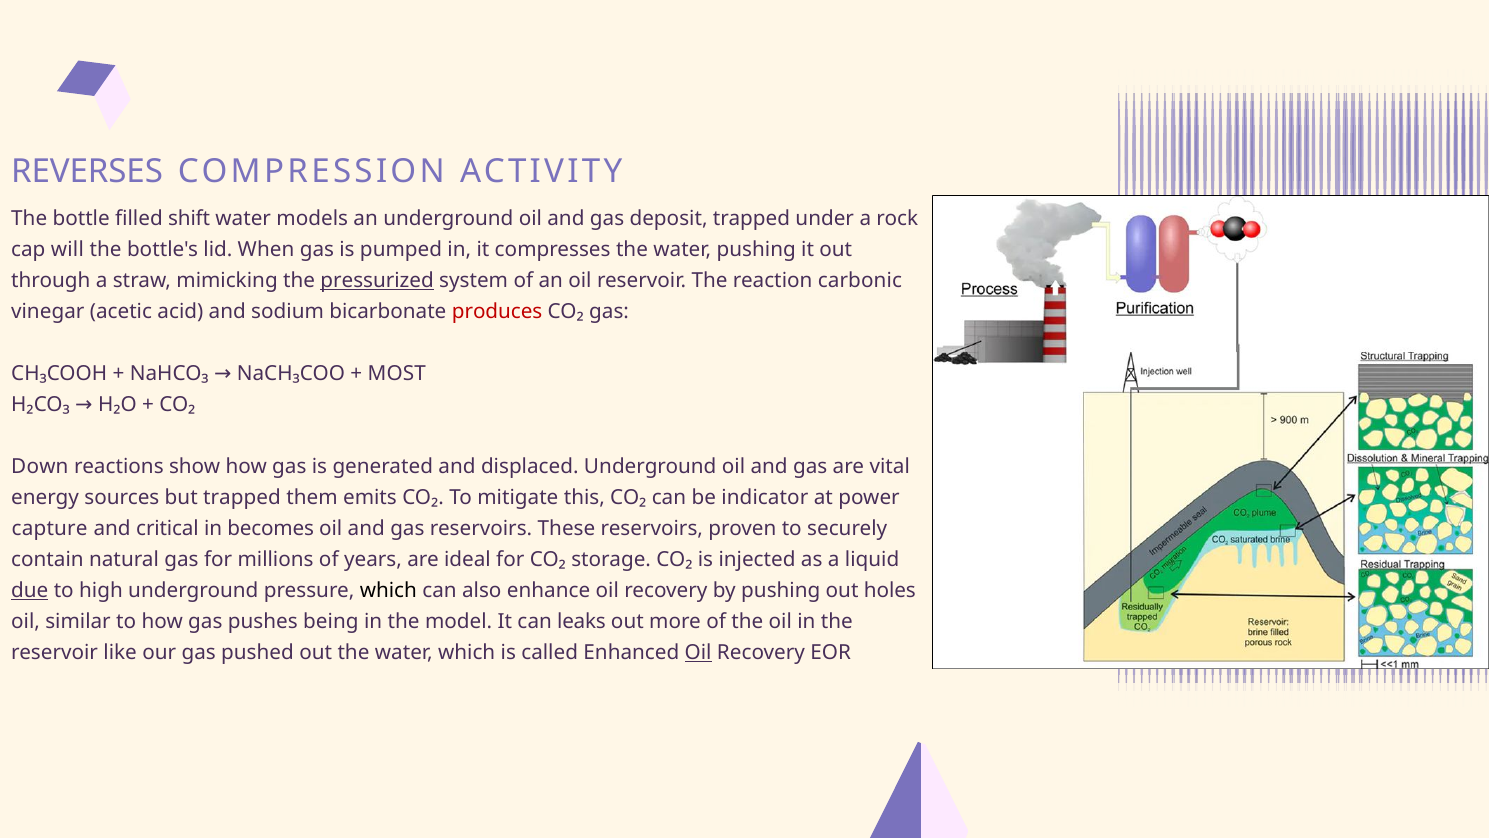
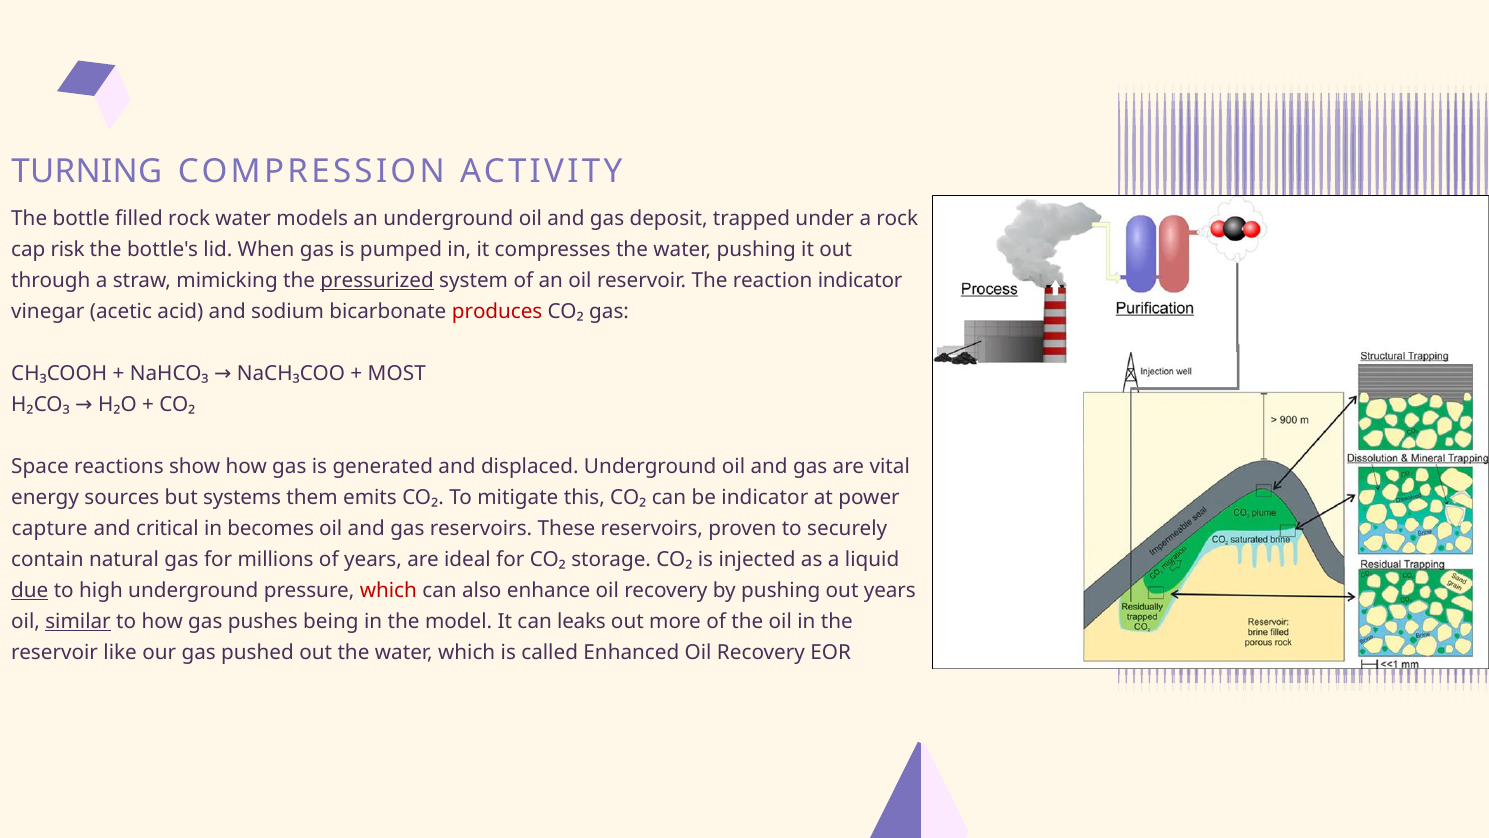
REVERSES: REVERSES -> TURNING (87, 172)
filled shift: shift -> rock (189, 218)
will: will -> risk (68, 249)
reaction carbonic: carbonic -> indicator (860, 280)
Down: Down -> Space (40, 466)
but trapped: trapped -> systems (242, 497)
which colour: black -> red (388, 590)
out holes: holes -> years (890, 590)
similar underline: none -> present (78, 621)
Oil underline: present -> none (698, 652)
